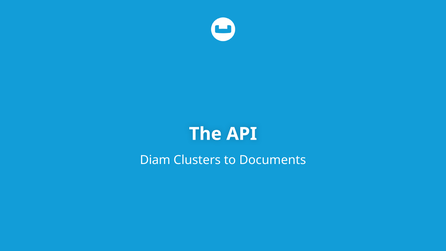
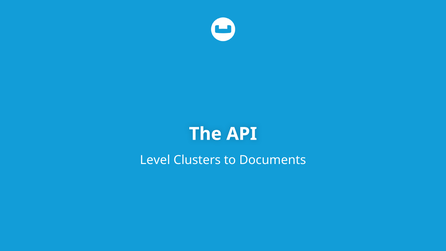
Diam: Diam -> Level (155, 160)
